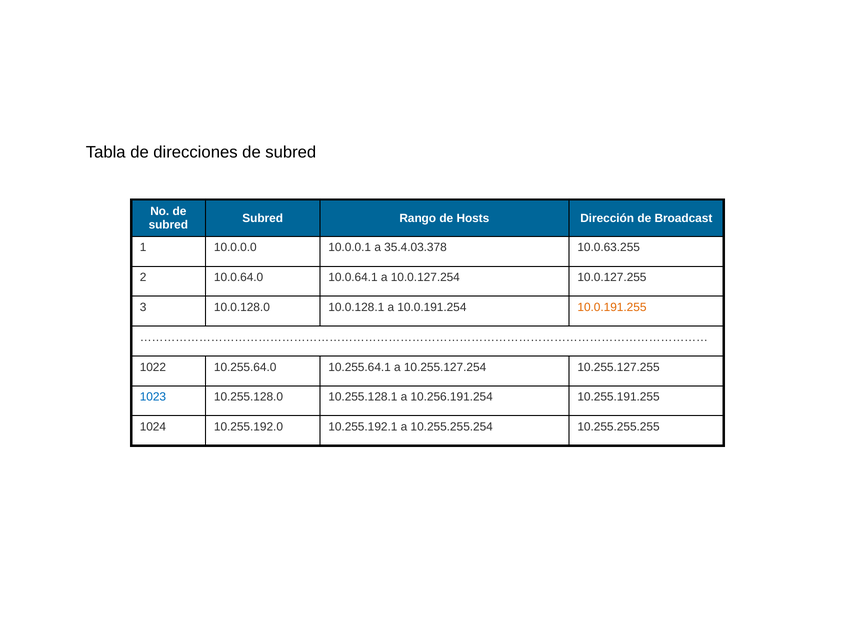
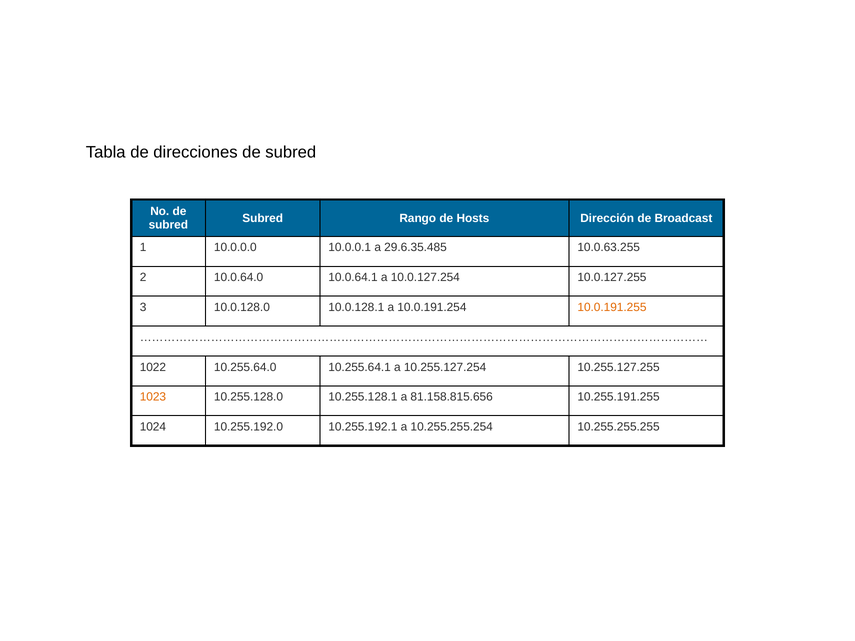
35.4.03.378: 35.4.03.378 -> 29.6.35.485 (416, 248)
1023 colour: blue -> orange (153, 397)
10.256.191.254: 10.256.191.254 -> 81.158.815.656 (452, 397)
